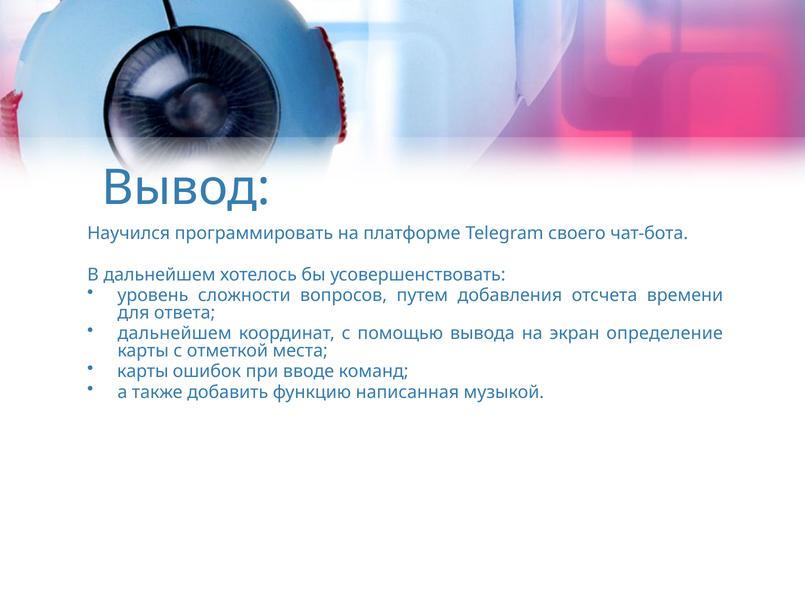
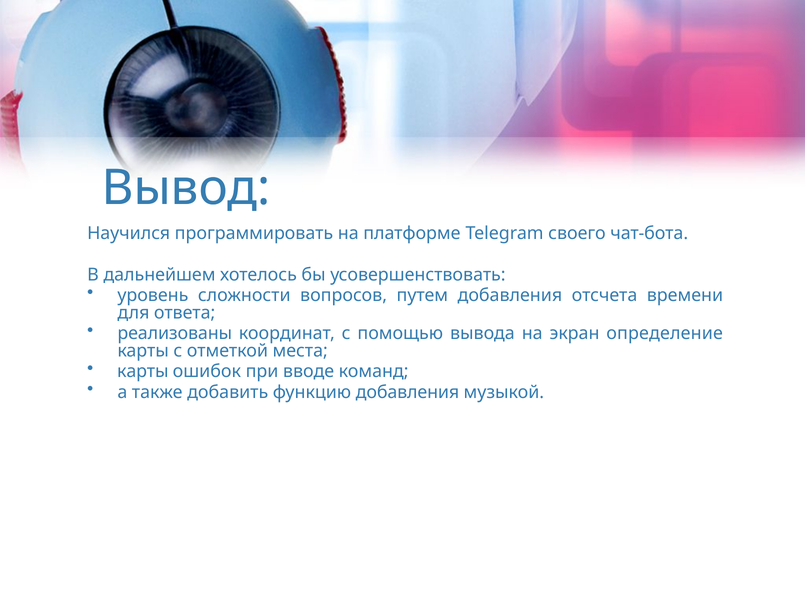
дальнейшем: дальнейшем -> реализованы (175, 333)
функцию написанная: написанная -> добавления (407, 392)
